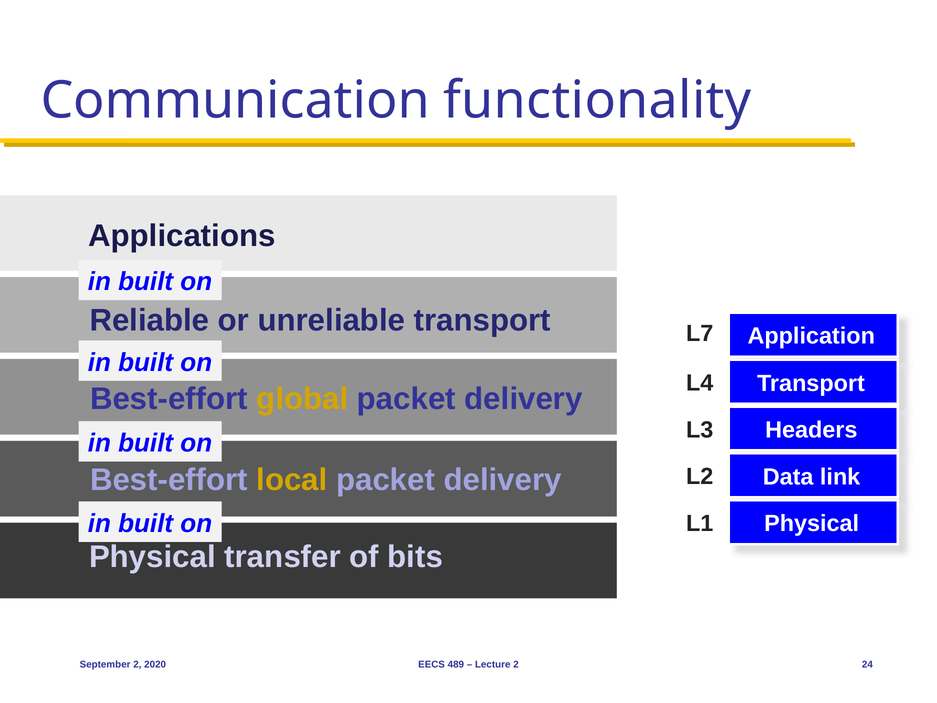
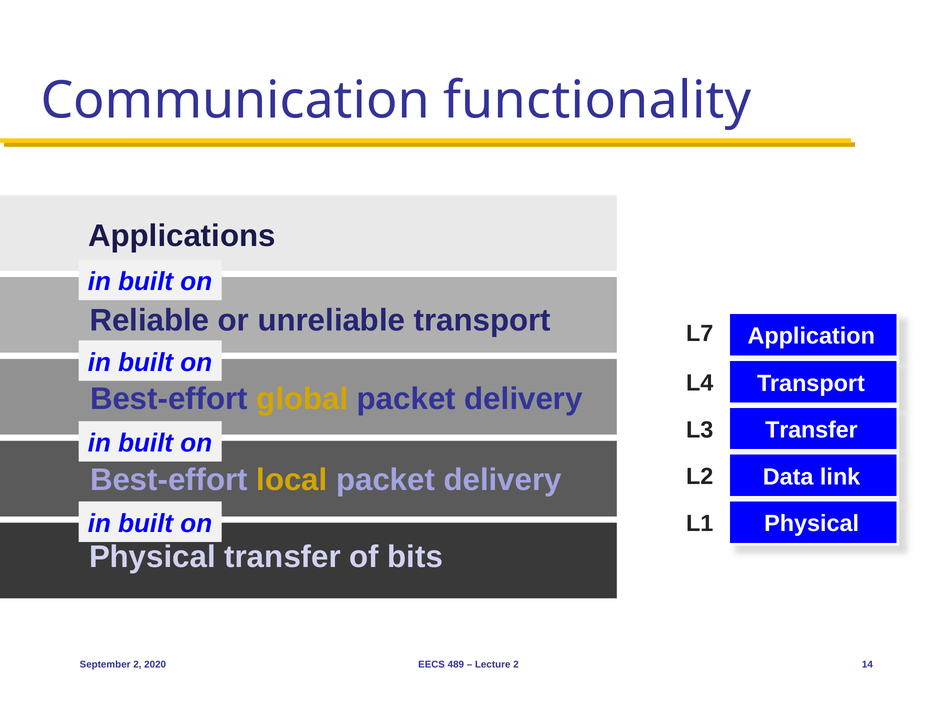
Headers: Headers -> Transfer (811, 430)
24: 24 -> 14 (867, 664)
